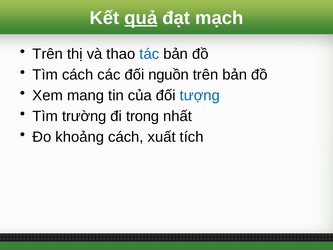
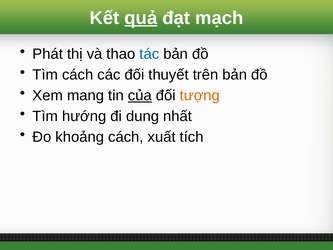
Trên: Trên -> Phát (48, 54)
nguồn: nguồn -> thuyết (169, 75)
của underline: none -> present (140, 96)
tượng colour: blue -> orange (200, 96)
trường: trường -> hướng (84, 116)
trong: trong -> dung (143, 116)
